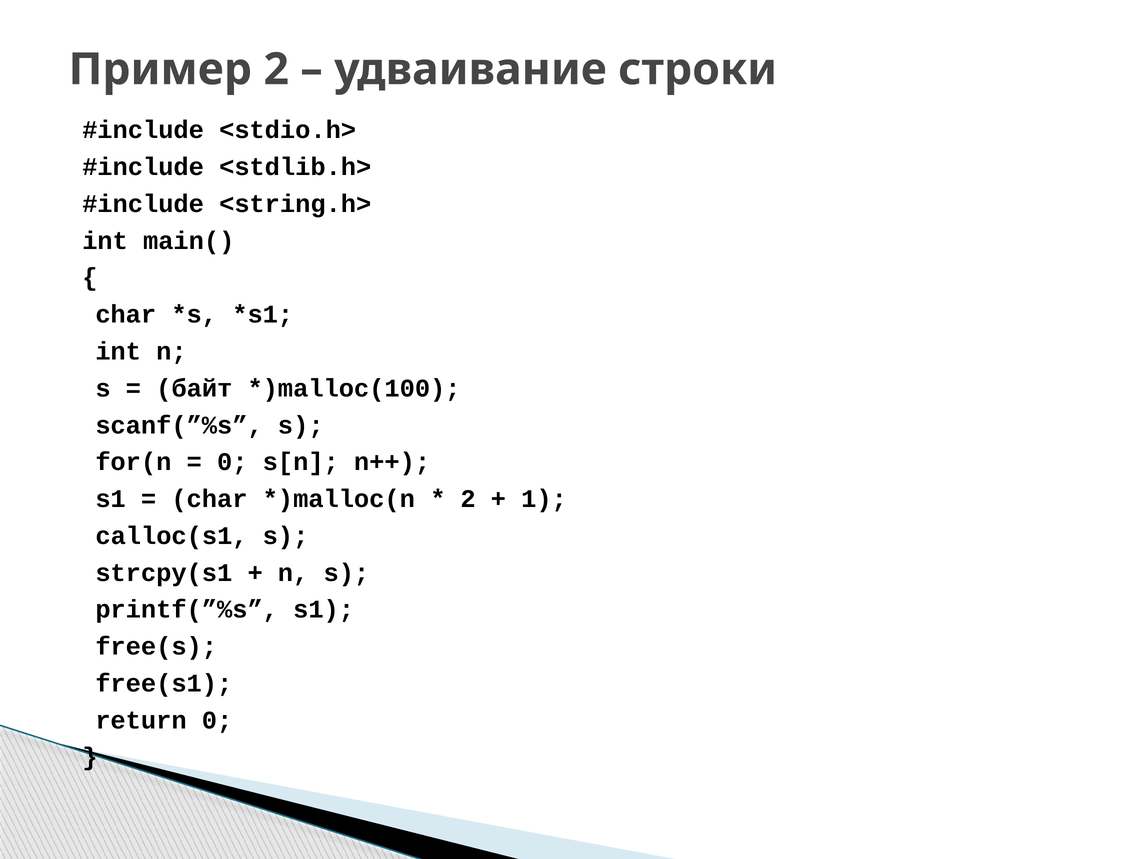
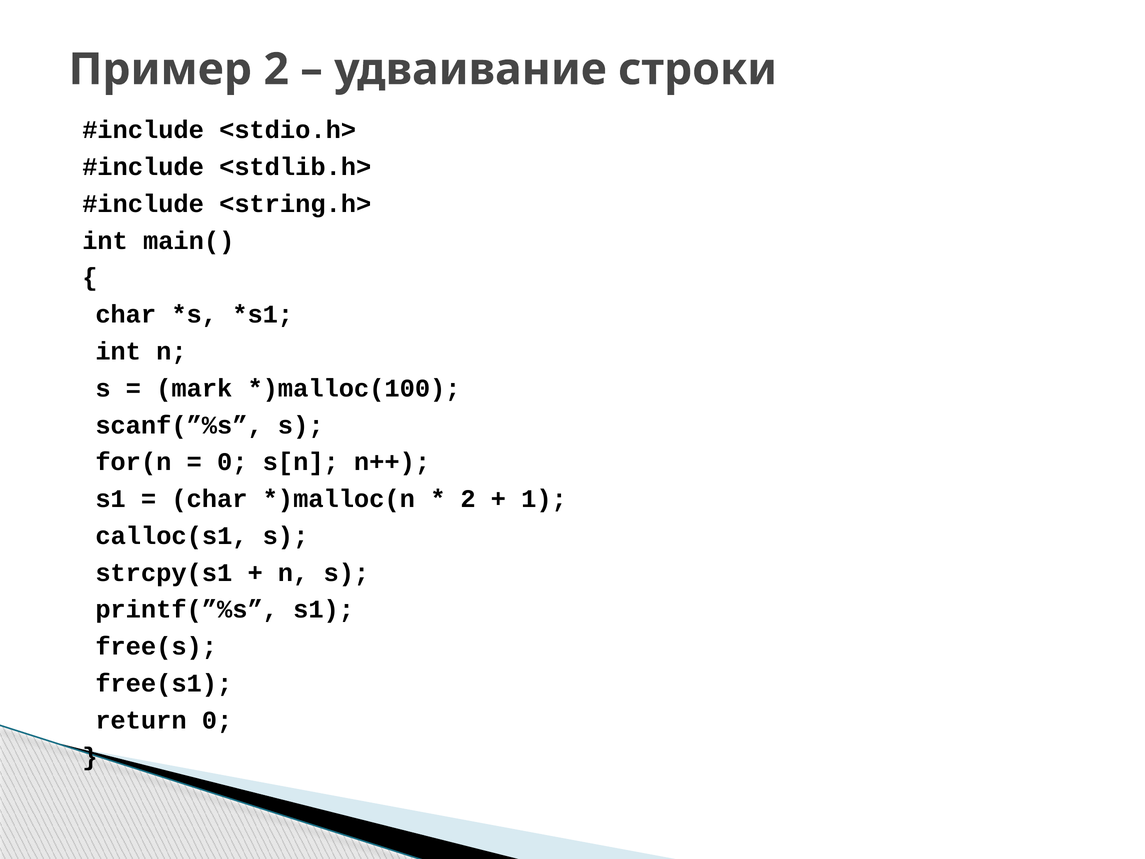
байт: байт -> mark (194, 388)
